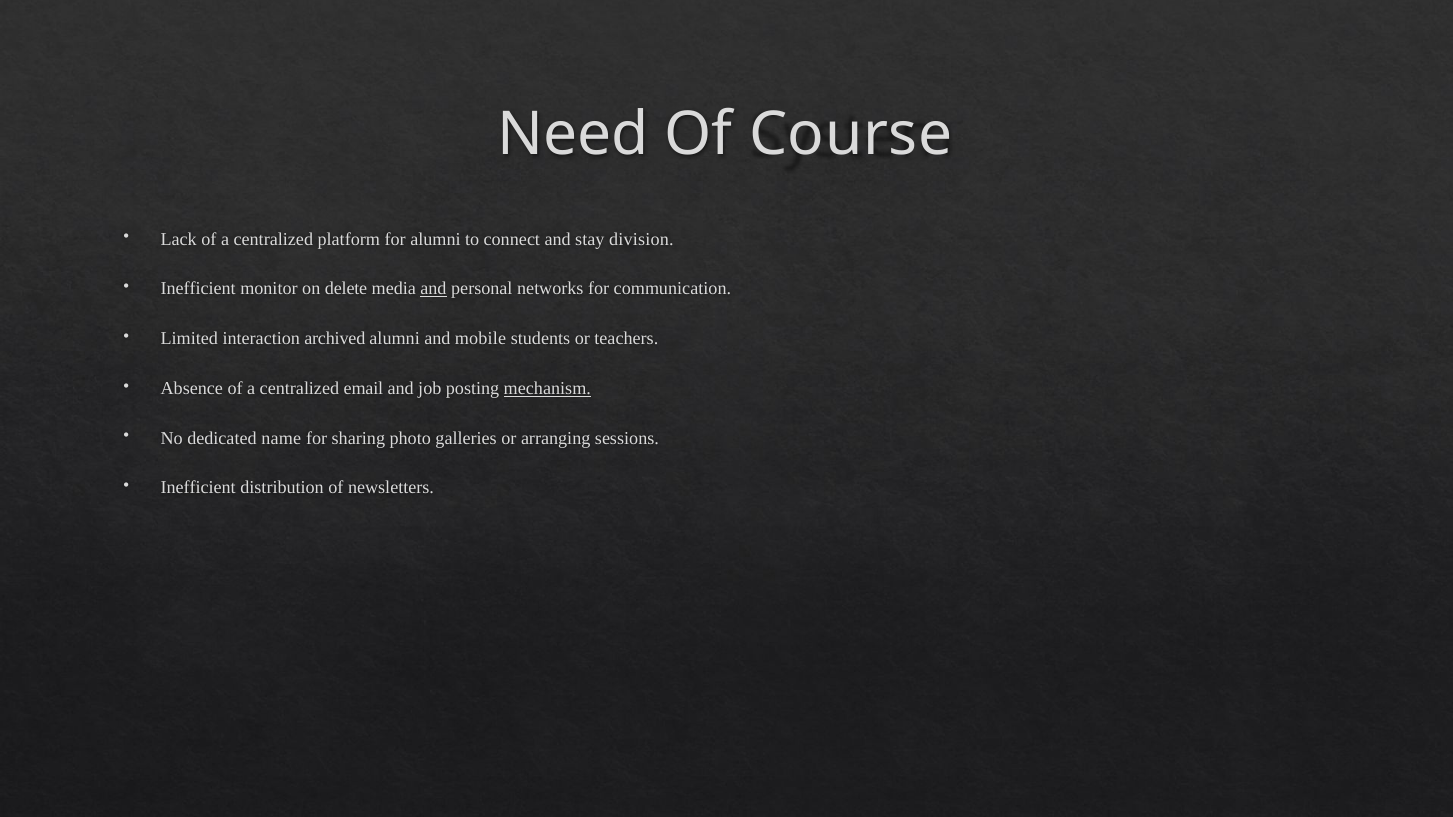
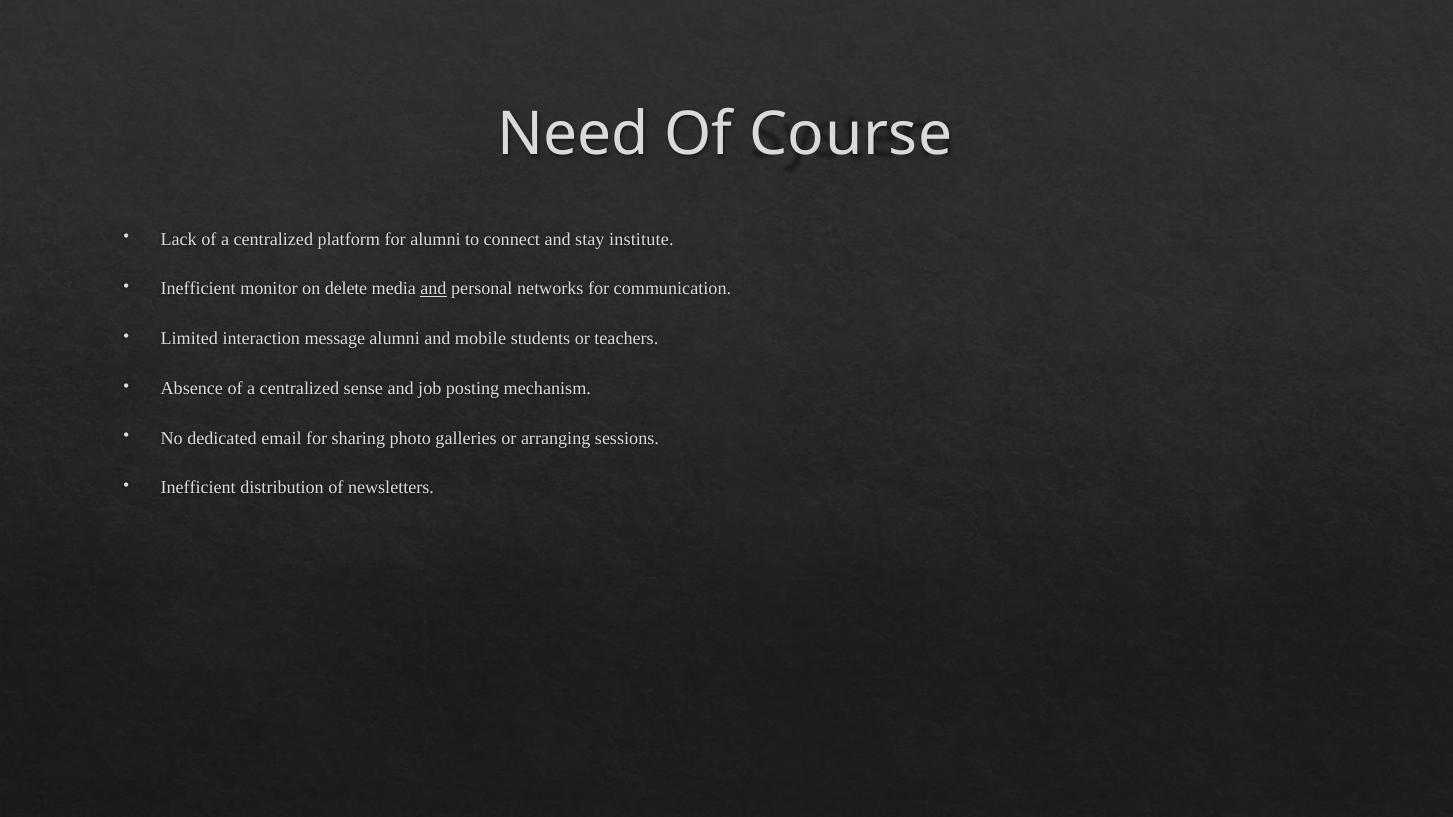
division: division -> institute (641, 239)
archived: archived -> message (335, 339)
email: email -> sense (363, 389)
mechanism underline: present -> none (547, 389)
name: name -> email (281, 438)
